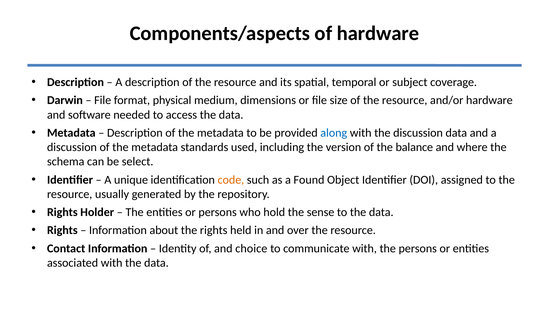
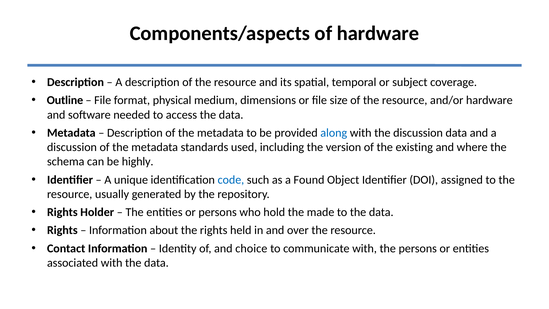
Darwin: Darwin -> Outline (65, 100)
balance: balance -> existing (414, 147)
select: select -> highly (138, 162)
code colour: orange -> blue (231, 180)
sense: sense -> made (321, 212)
